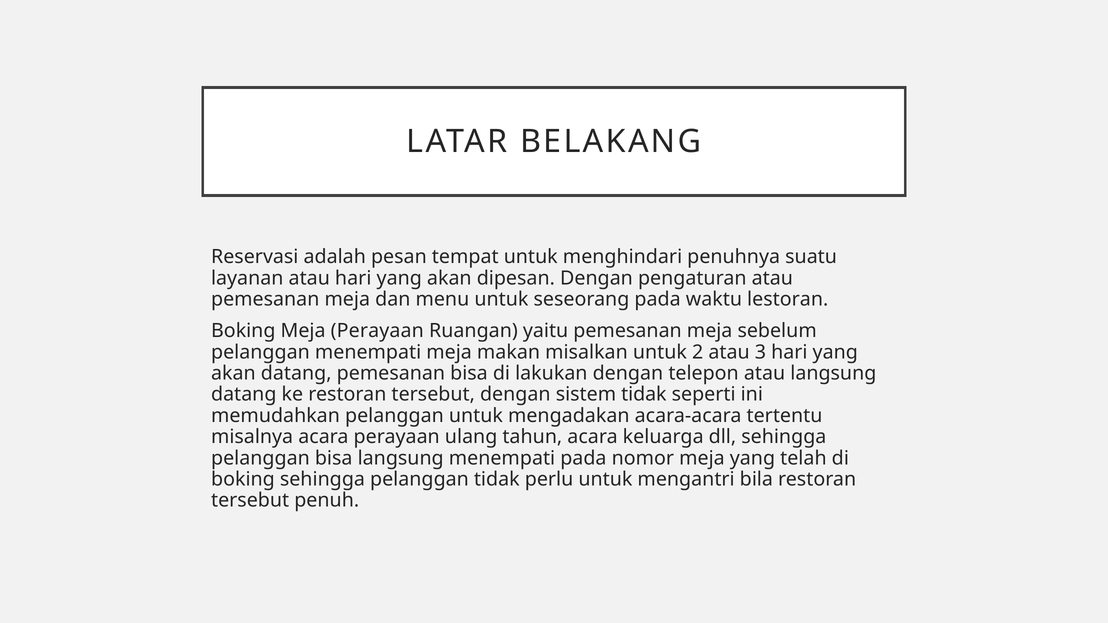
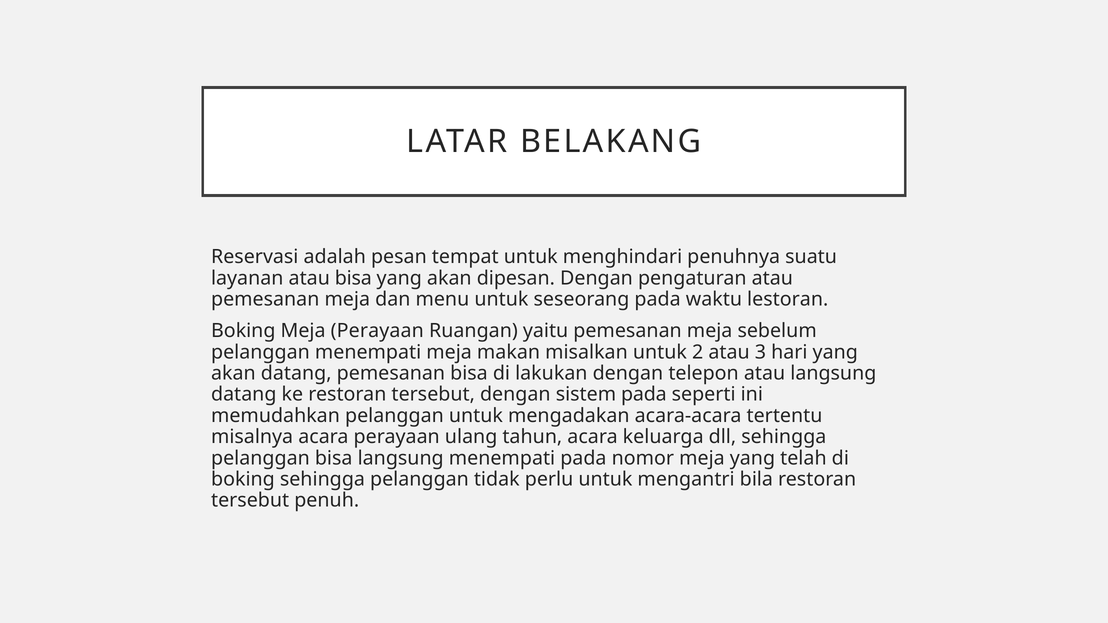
atau hari: hari -> bisa (353, 278)
sistem tidak: tidak -> pada (644, 395)
